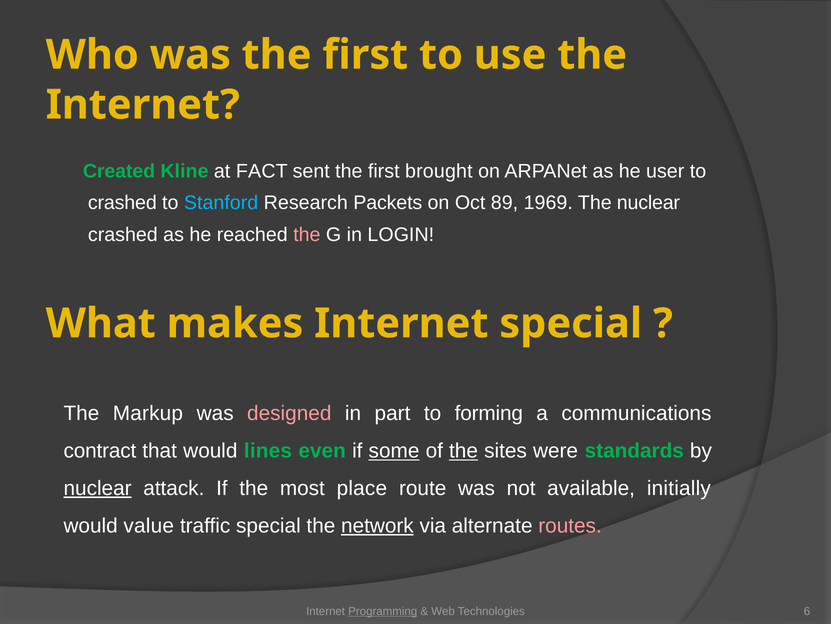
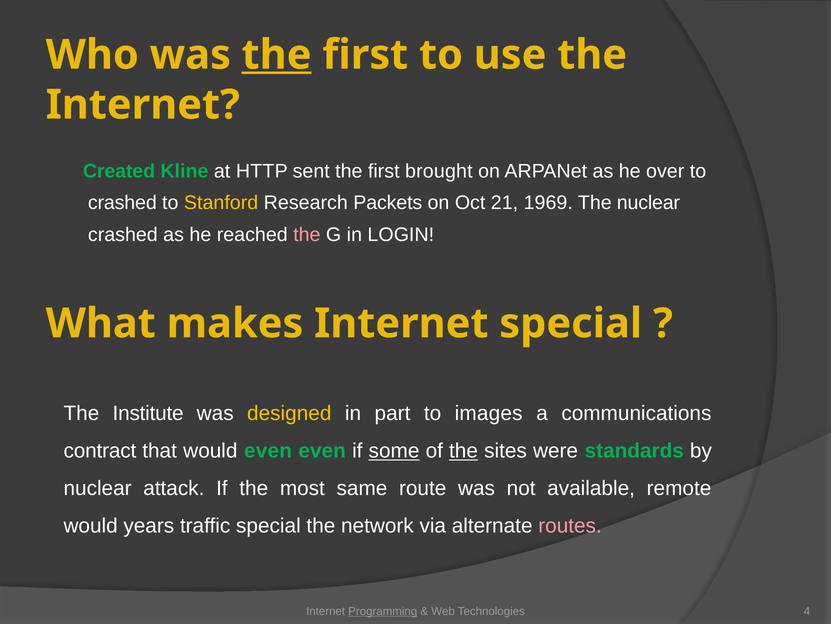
the underline: none -> present (277, 55)
FACT: FACT -> HTTP (262, 171)
user: user -> over (665, 171)
Stanford colour: light blue -> yellow (221, 203)
89: 89 -> 21 (504, 203)
Markup: Markup -> Institute (148, 413)
designed colour: pink -> yellow (289, 413)
forming: forming -> images (489, 413)
would lines: lines -> even (268, 450)
nuclear underline: present -> none (98, 488)
place: place -> same (362, 488)
initially: initially -> remote (679, 488)
value: value -> years (149, 525)
network underline: present -> none (377, 525)
6: 6 -> 4 (807, 611)
